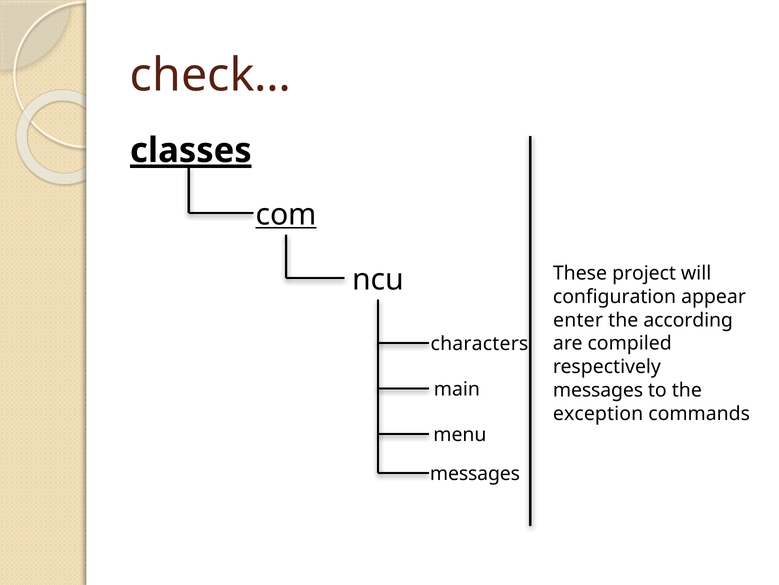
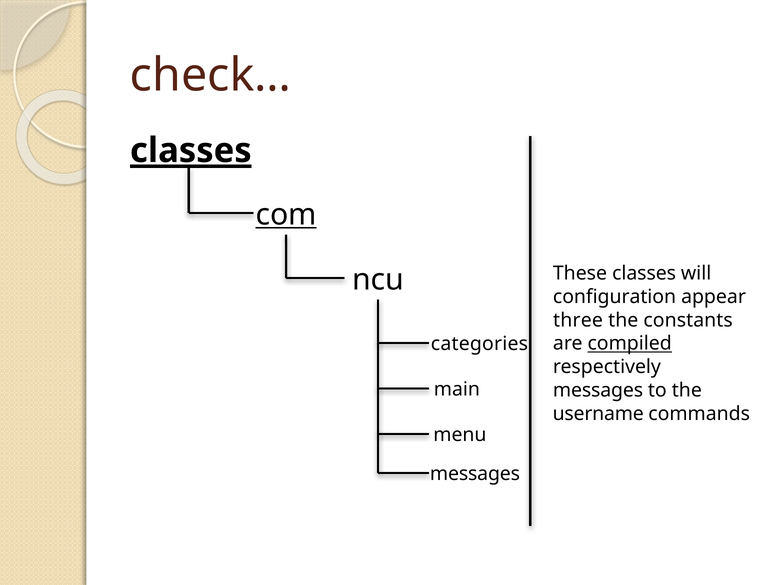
These project: project -> classes (644, 273)
enter: enter -> three (578, 320)
according: according -> constants (688, 320)
compiled underline: none -> present (630, 343)
characters: characters -> categories (479, 344)
exception: exception -> username (598, 413)
